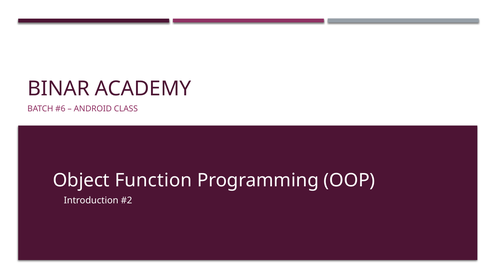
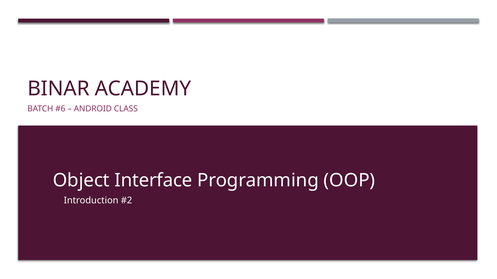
Function: Function -> Interface (154, 181)
